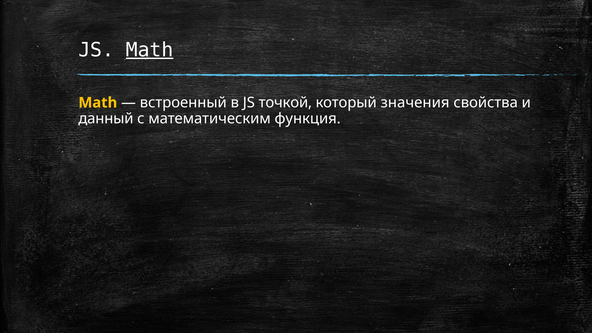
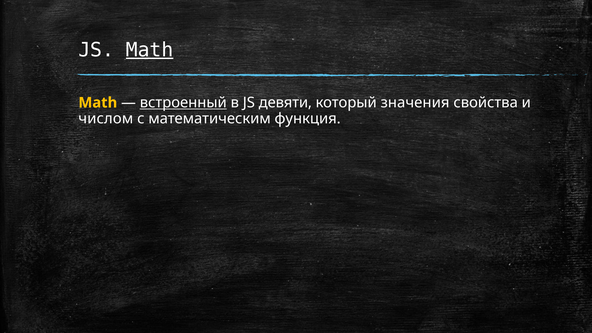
встроенный underline: none -> present (183, 103)
точкой: точкой -> девяти (285, 103)
данный: данный -> числом (106, 119)
